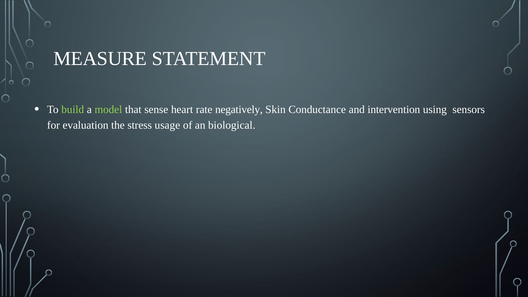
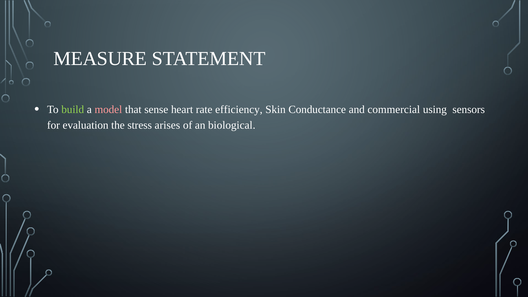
model colour: light green -> pink (108, 109)
negatively: negatively -> efficiency (239, 109)
intervention: intervention -> commercial (394, 109)
usage: usage -> arises (167, 125)
